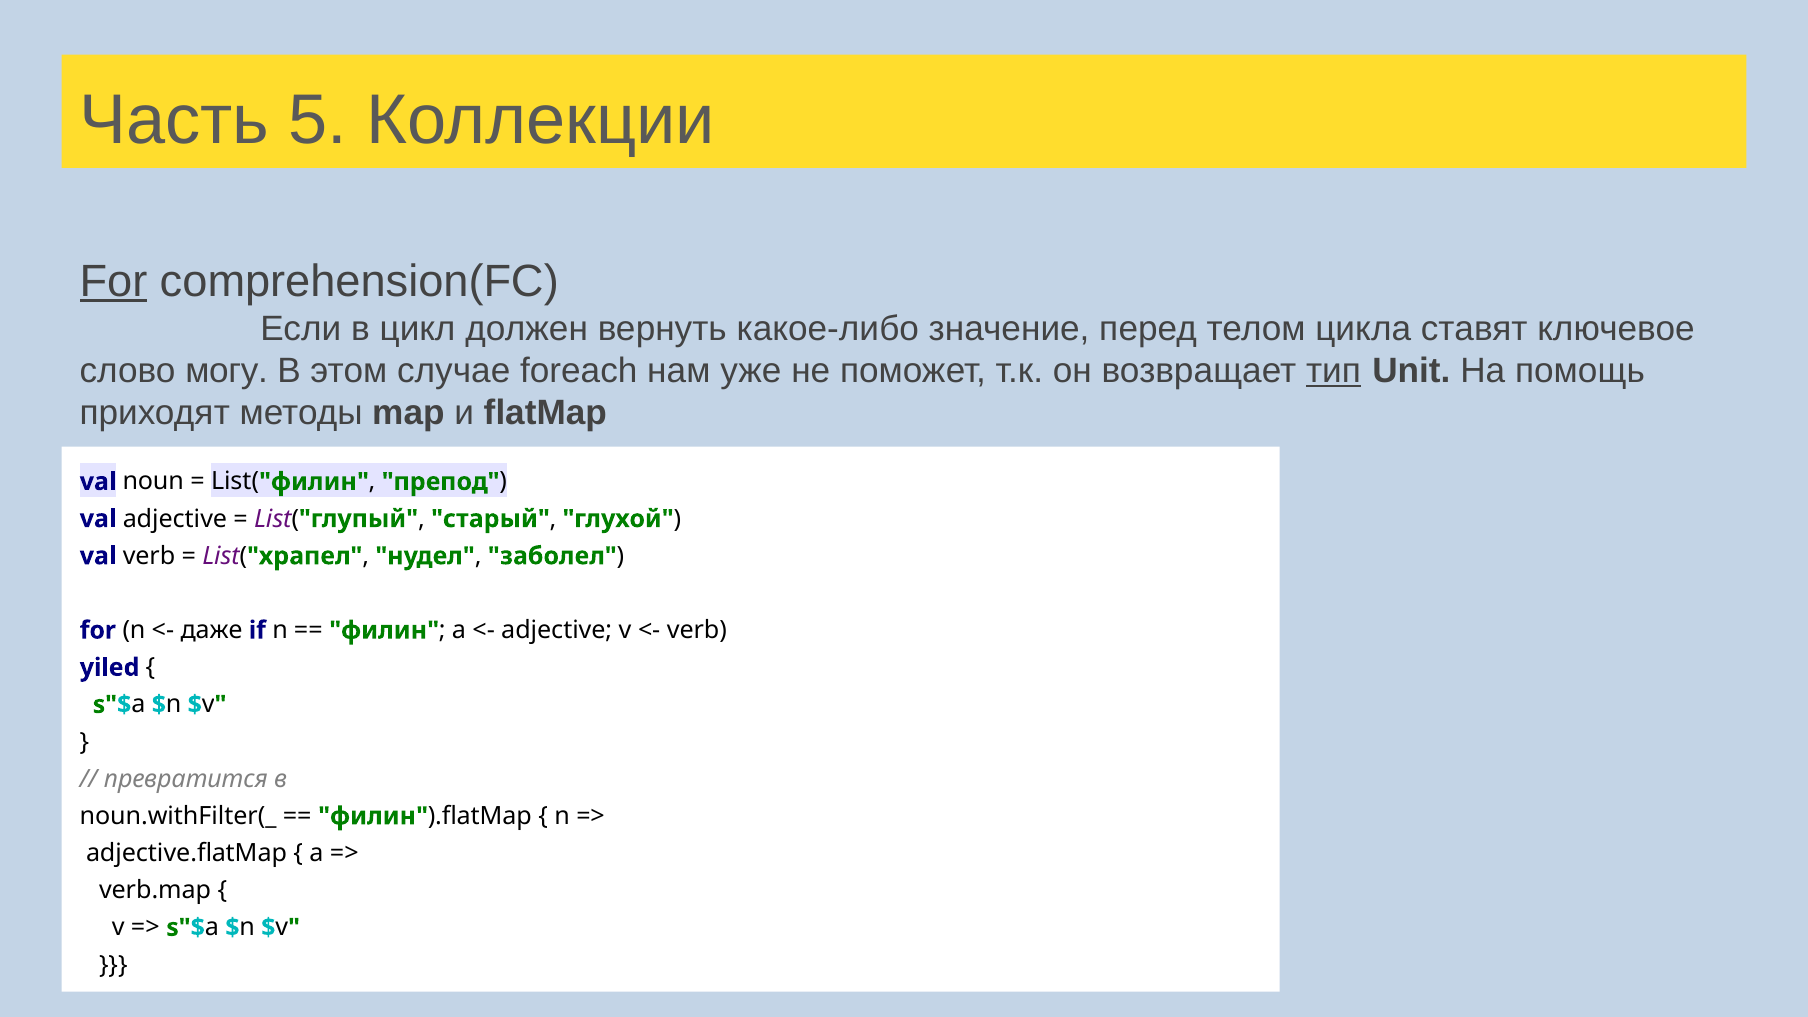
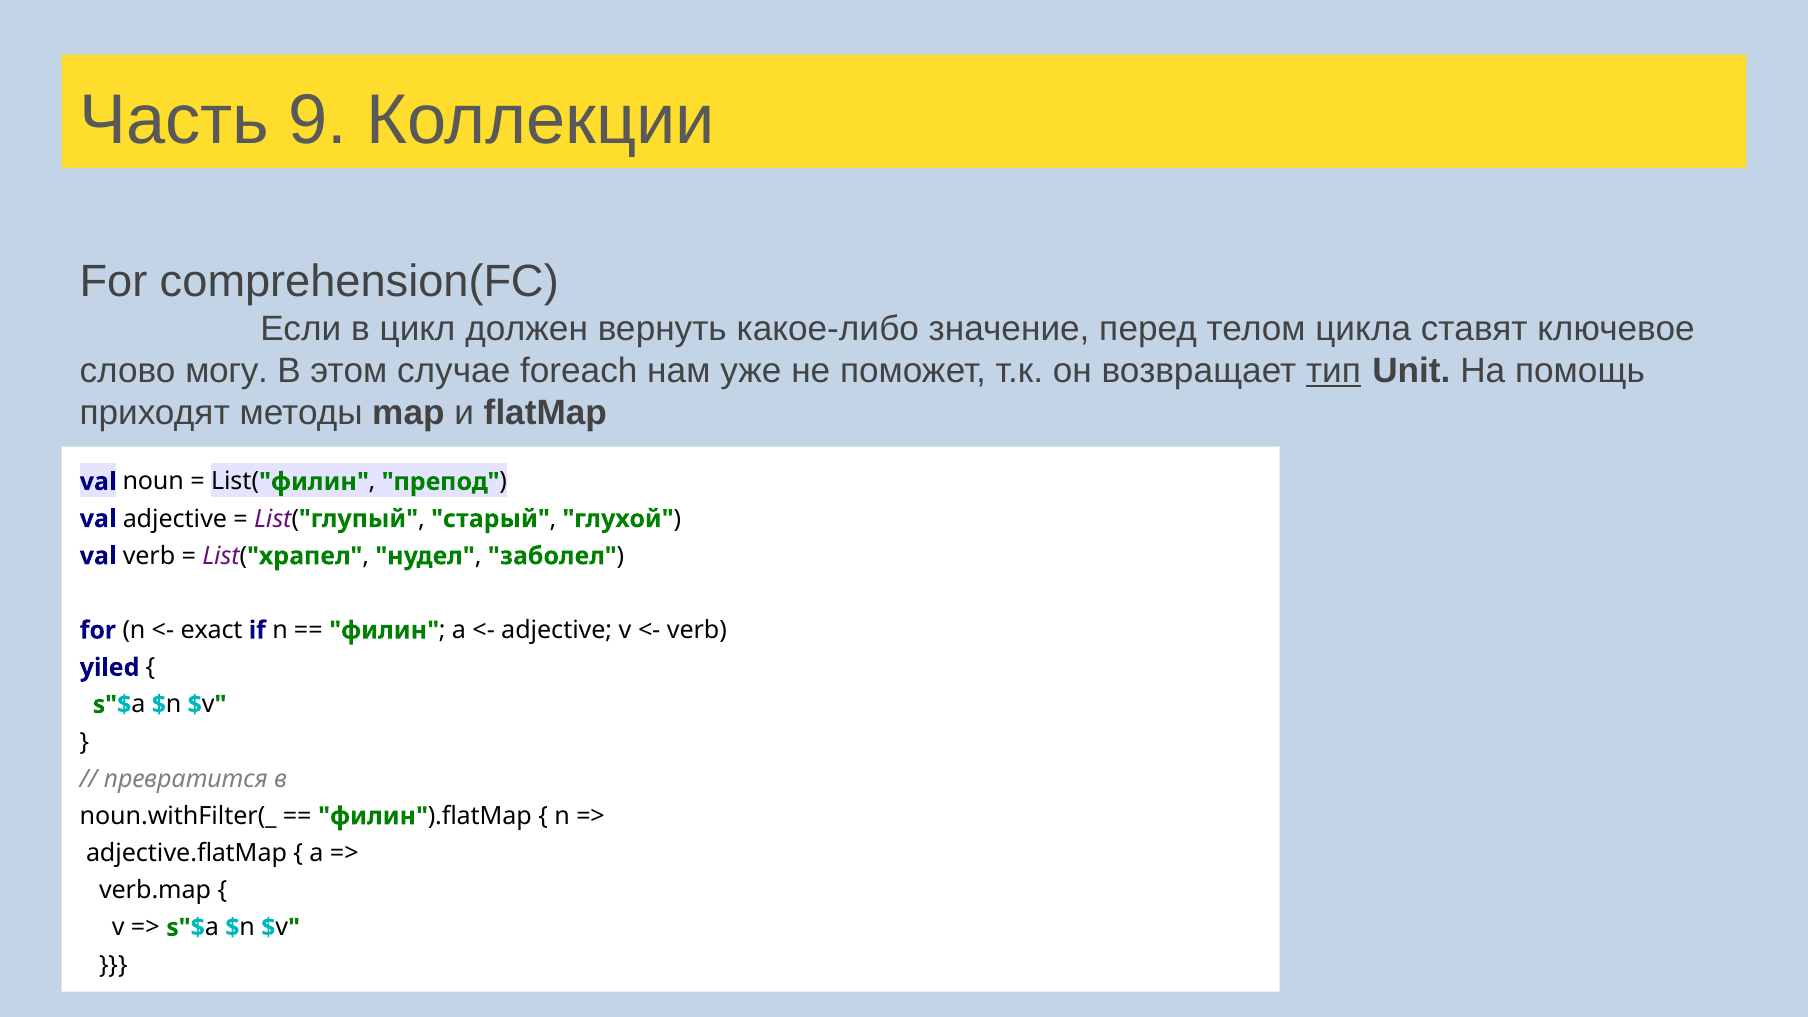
5: 5 -> 9 (318, 120)
For underline: present -> none (114, 281)
даже: даже -> exact (212, 630)
